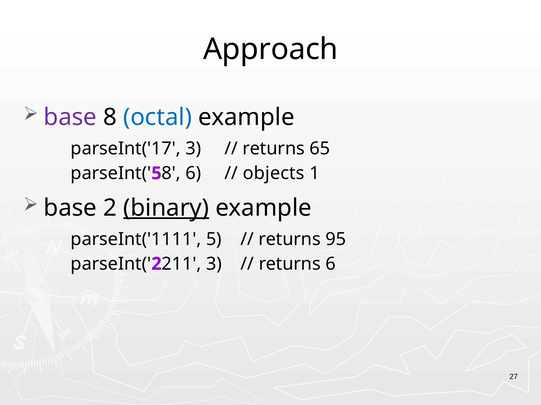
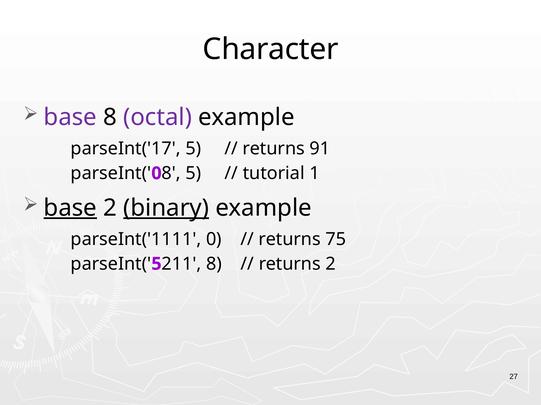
Approach: Approach -> Character (271, 49)
octal colour: blue -> purple (158, 118)
parseInt('17 3: 3 -> 5 (193, 149)
65: 65 -> 91 (320, 149)
5: 5 -> 0 (156, 174)
8 6: 6 -> 5 (193, 174)
objects: objects -> tutorial (274, 174)
base underline: none -> present (70, 208)
parseInt('1111 5: 5 -> 0 (214, 240)
95: 95 -> 75 (336, 240)
2: 2 -> 5 (156, 264)
3: 3 -> 8 (214, 264)
returns 6: 6 -> 2 (331, 264)
